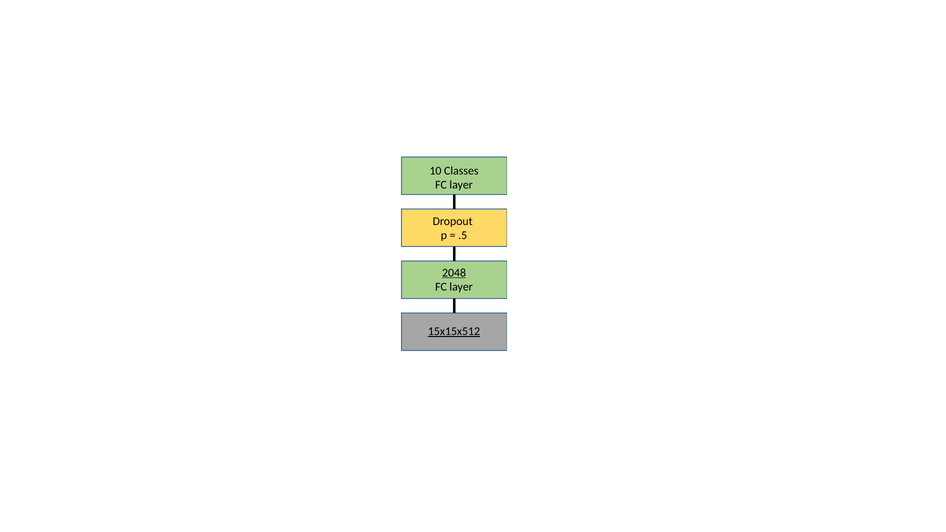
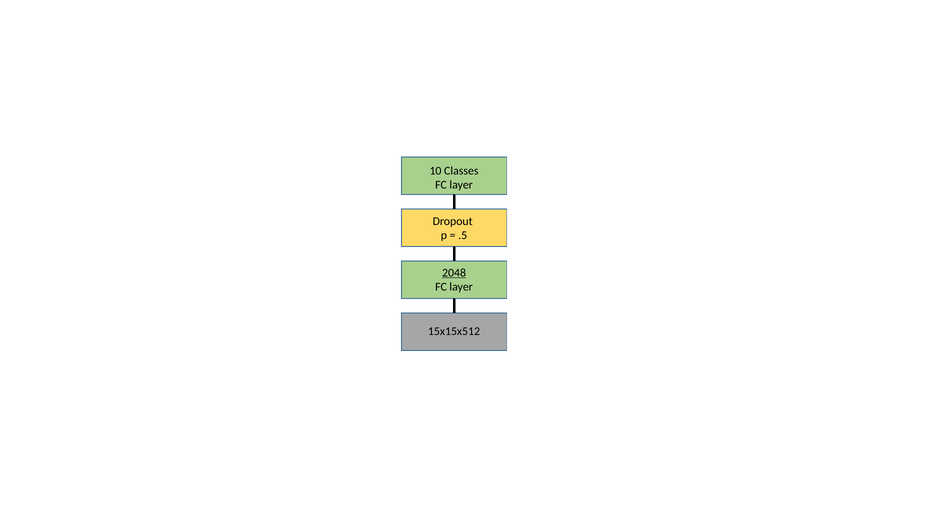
15x15x512 underline: present -> none (454, 331)
